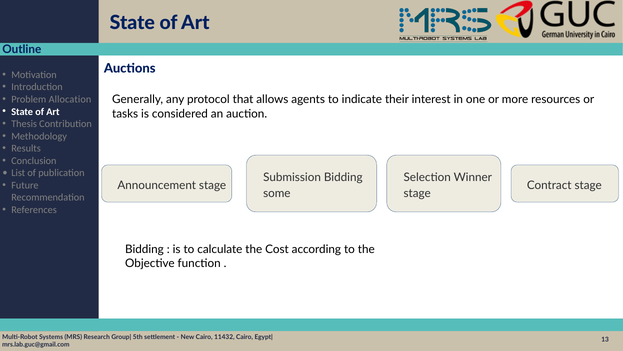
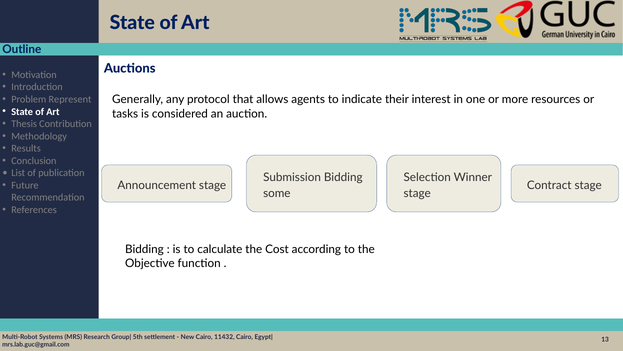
Allocation: Allocation -> Represent (70, 99)
